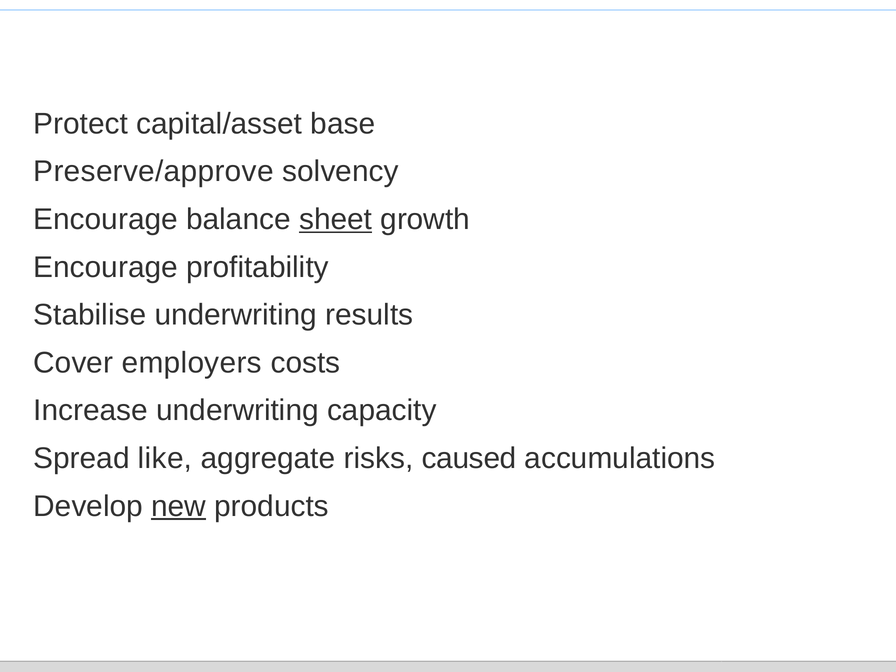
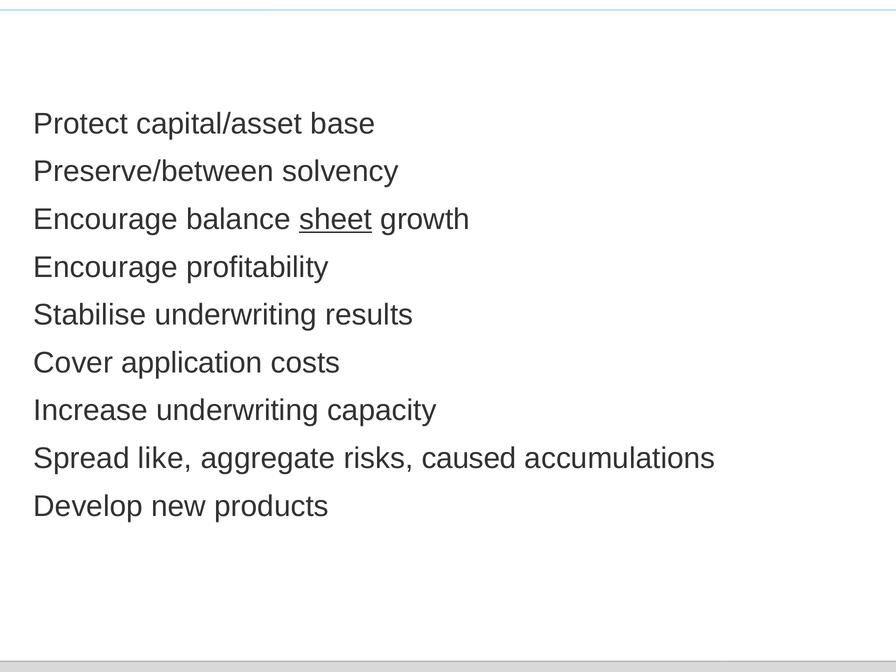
Preserve/approve: Preserve/approve -> Preserve/between (154, 172)
employers: employers -> application (192, 363)
new underline: present -> none (179, 506)
